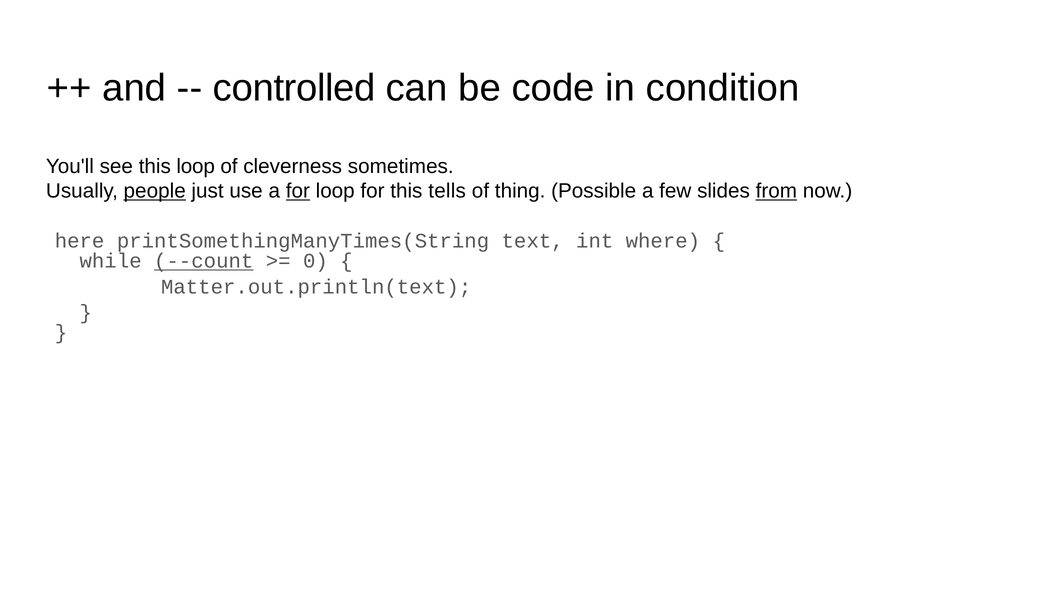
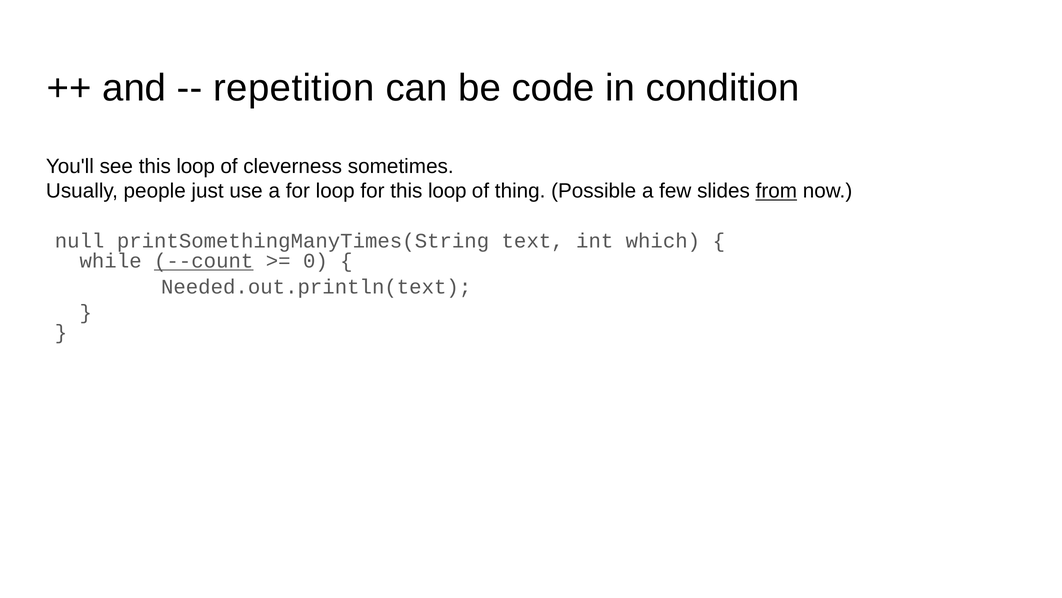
controlled: controlled -> repetition (294, 88)
people underline: present -> none (155, 191)
for underline: present -> none (298, 191)
for this tells: tells -> loop (447, 191)
here: here -> null (80, 241)
where: where -> which (663, 241)
Matter.out.println(text: Matter.out.println(text -> Needed.out.println(text (316, 286)
